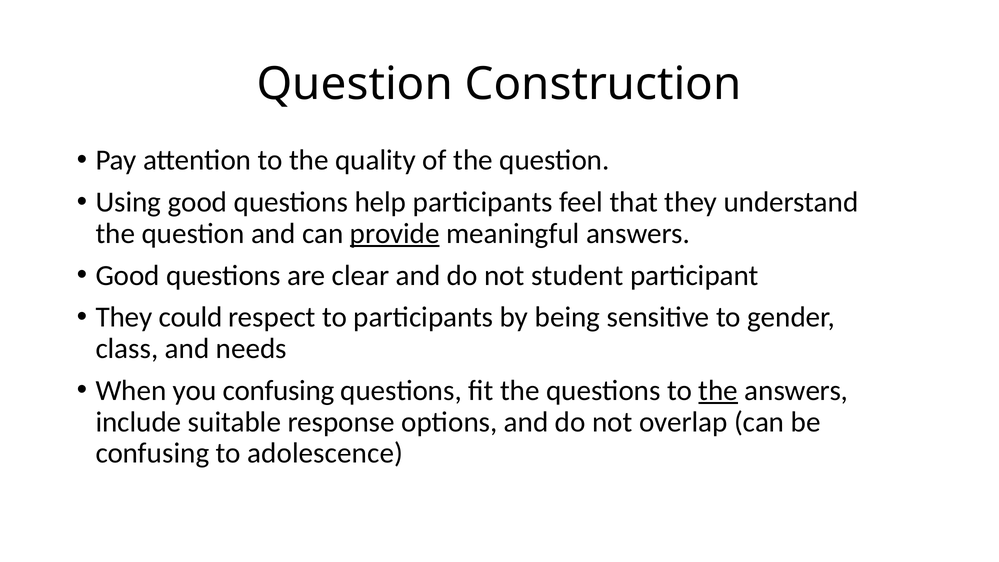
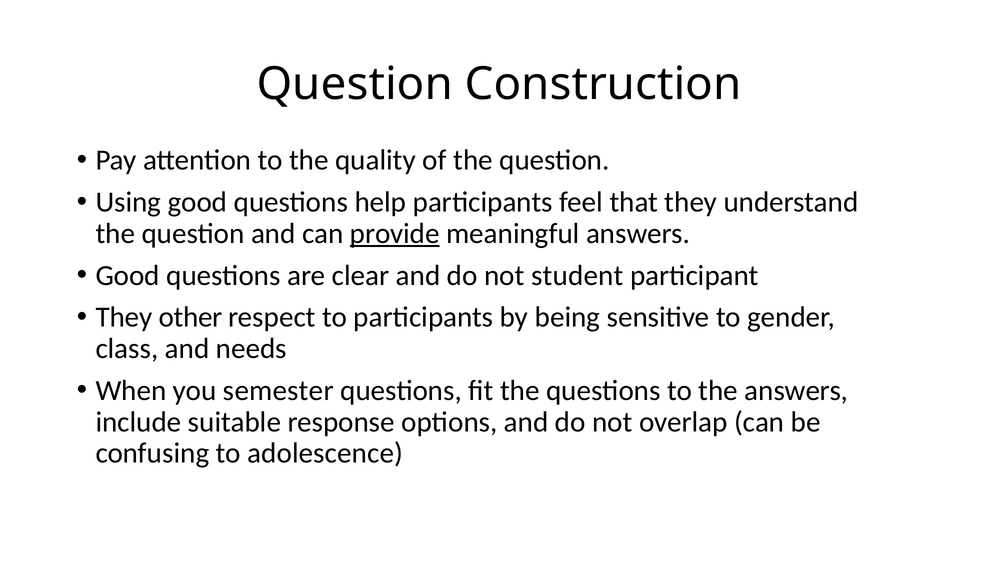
could: could -> other (190, 317)
you confusing: confusing -> semester (278, 390)
the underline: present -> none (718, 390)
